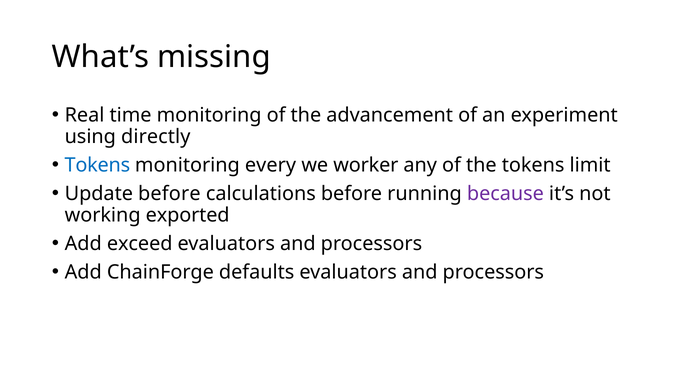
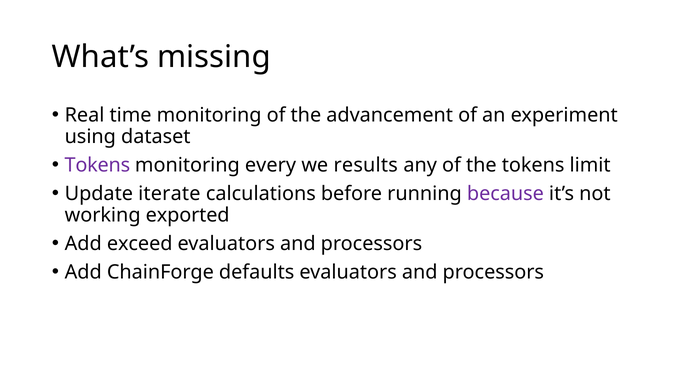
directly: directly -> dataset (156, 137)
Tokens colour: blue -> purple (97, 165)
worker: worker -> results (366, 165)
Update before: before -> iterate (169, 194)
